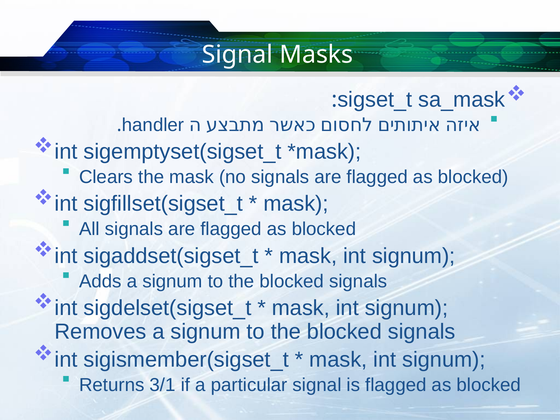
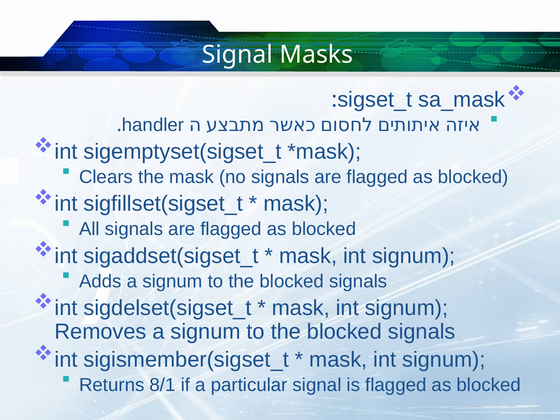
3/1: 3/1 -> 8/1 (163, 385)
